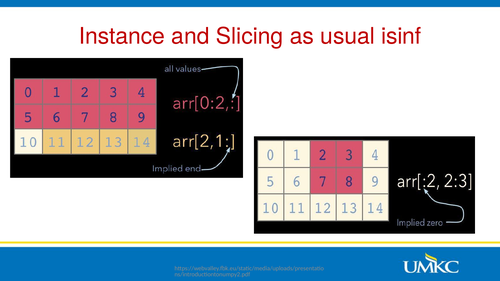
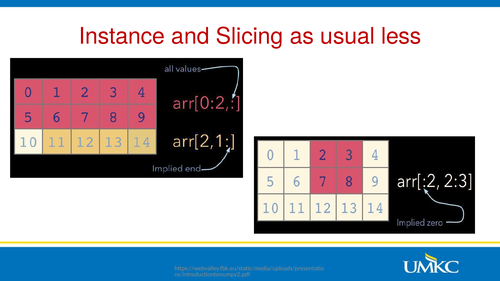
isinf: isinf -> less (401, 36)
